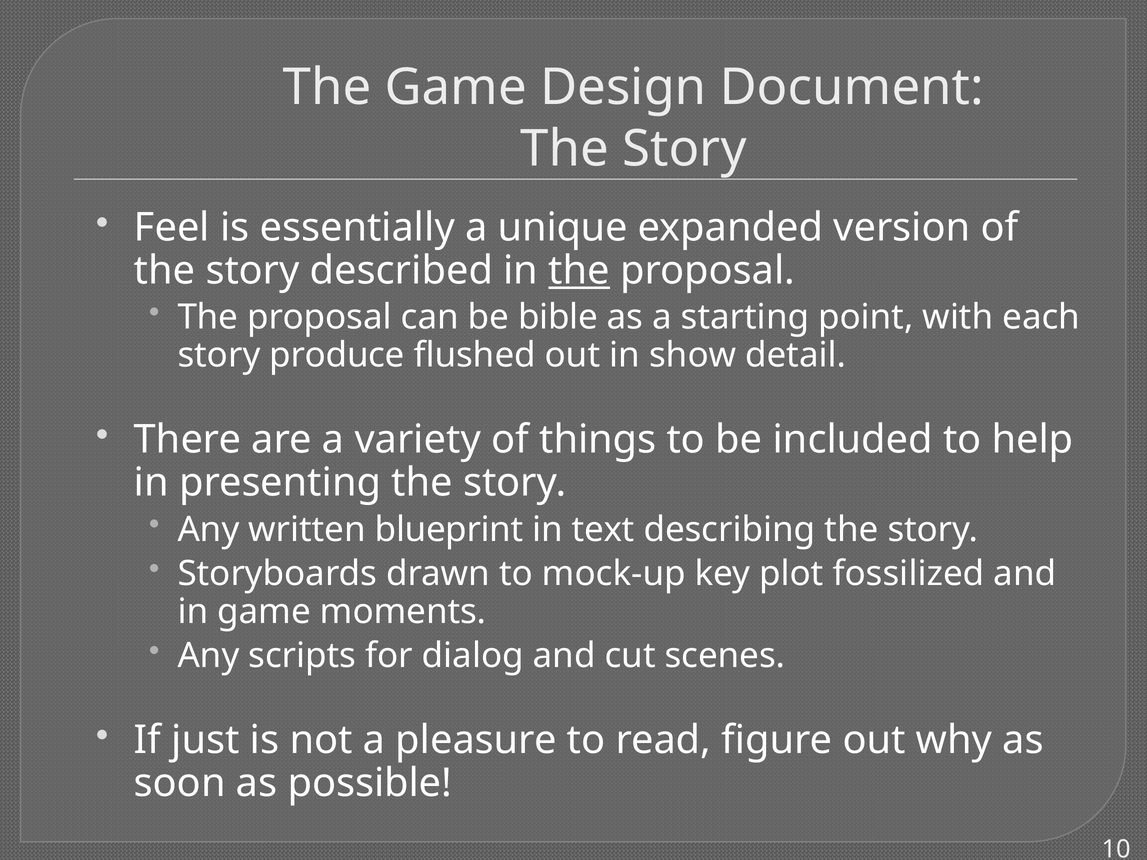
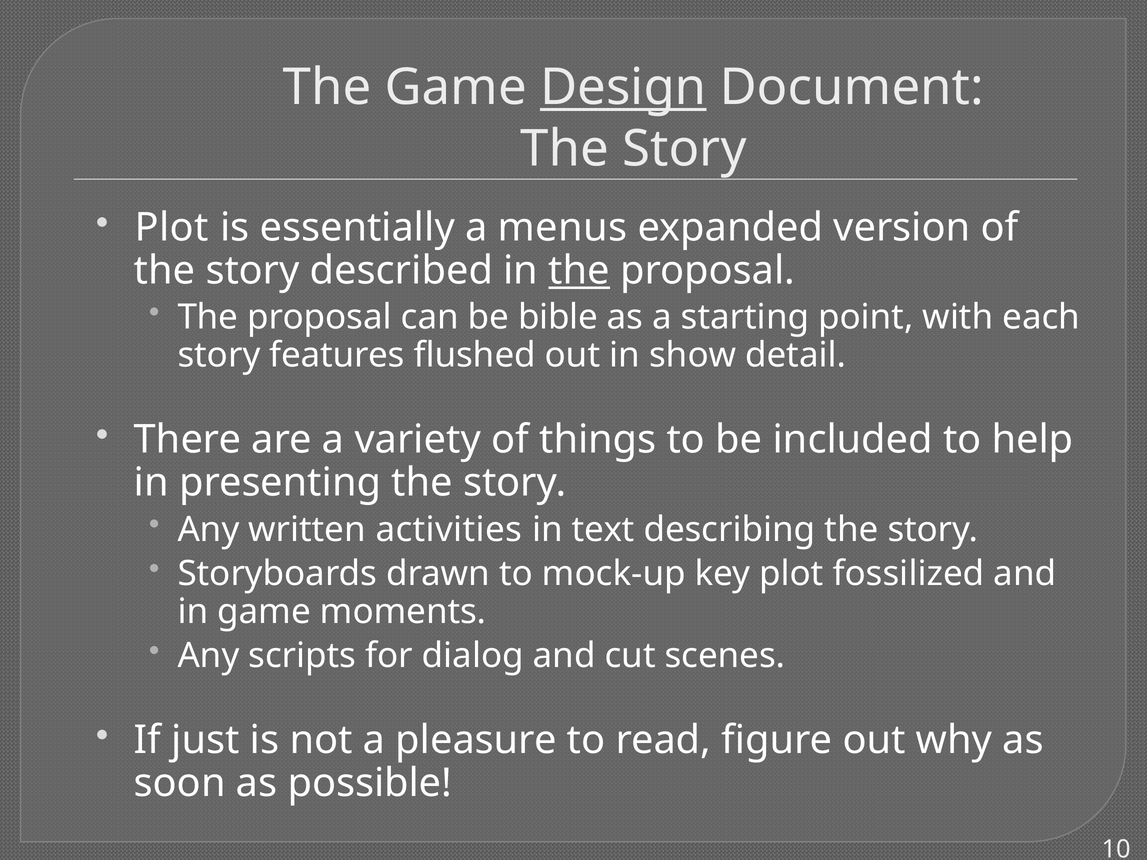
Design underline: none -> present (623, 88)
Feel: Feel -> Plot (172, 228)
unique: unique -> menus (562, 228)
produce: produce -> features (337, 355)
blueprint: blueprint -> activities (449, 530)
